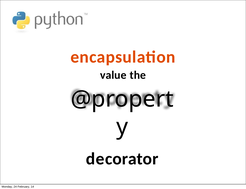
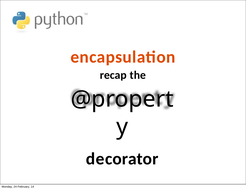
value: value -> recap (113, 75)
